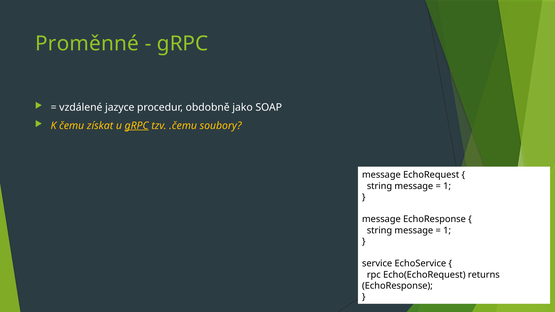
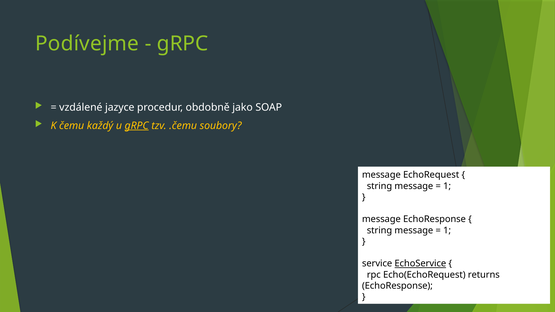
Proměnné: Proměnné -> Podívejme (87, 44)
získat: získat -> každý (100, 126)
EchoService underline: none -> present (420, 264)
